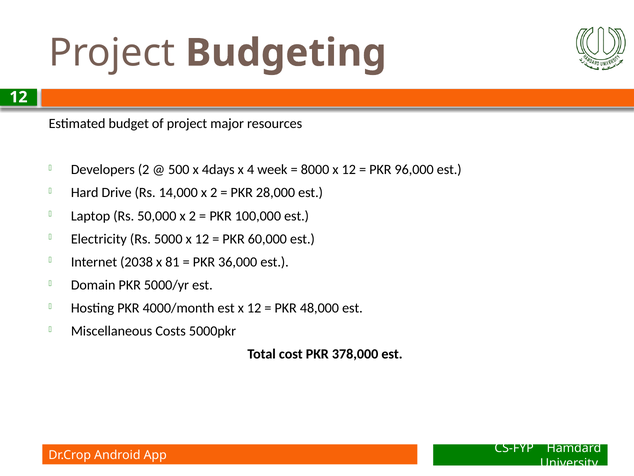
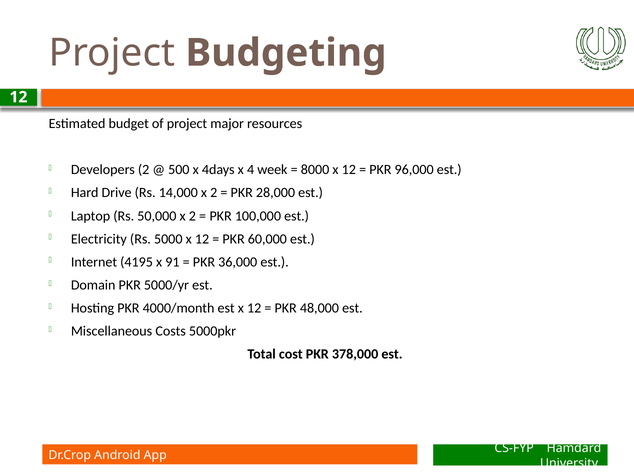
2038: 2038 -> 4195 (137, 262)
81: 81 -> 91 (172, 262)
